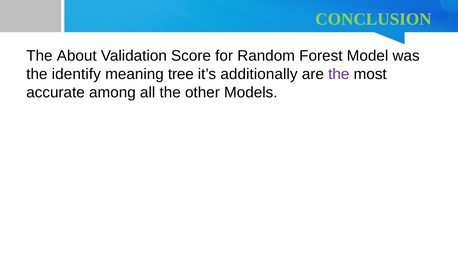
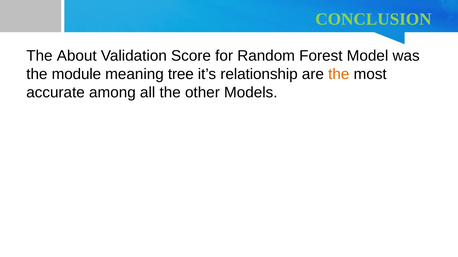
identify: identify -> module (76, 74)
additionally: additionally -> relationship (259, 74)
the colour: purple -> orange (339, 74)
